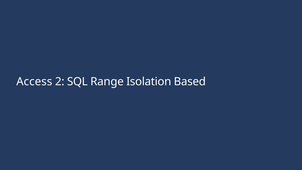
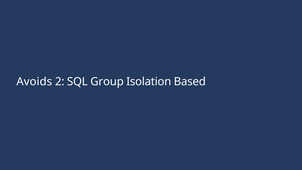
Access: Access -> Avoids (34, 82)
Range: Range -> Group (107, 82)
